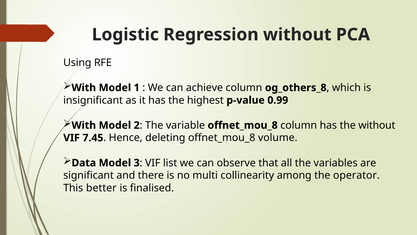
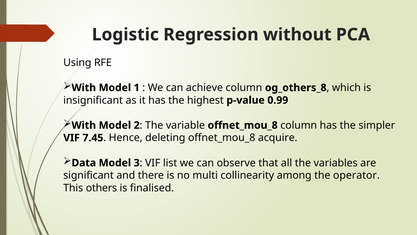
the without: without -> simpler (377, 125)
volume: volume -> acquire (278, 138)
better: better -> others (101, 188)
